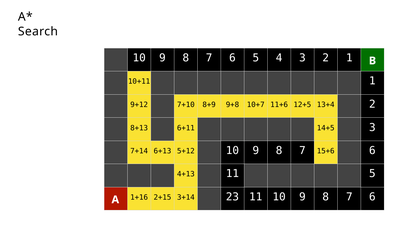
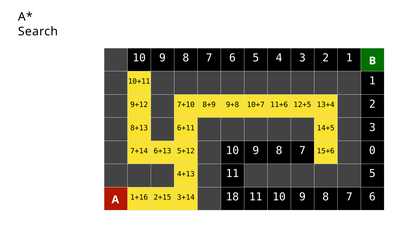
15+6 6: 6 -> 0 (372, 151)
23: 23 -> 18 (232, 197)
